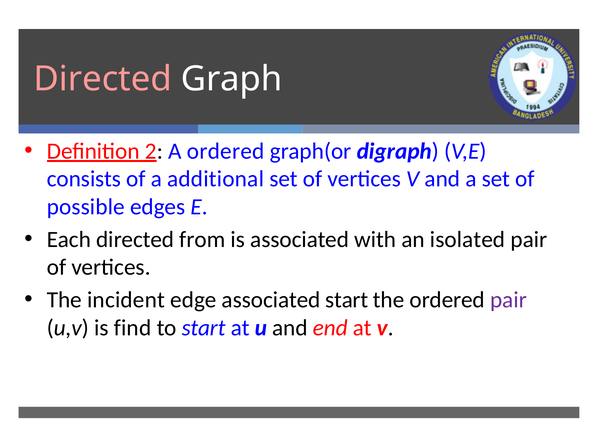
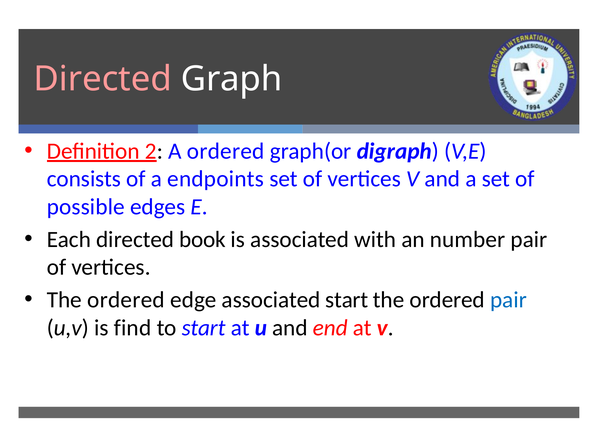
additional: additional -> endpoints (216, 179)
from: from -> book (202, 240)
isolated: isolated -> number (468, 240)
incident: incident -> ordered (126, 300)
pair colour: purple -> blue (508, 300)
